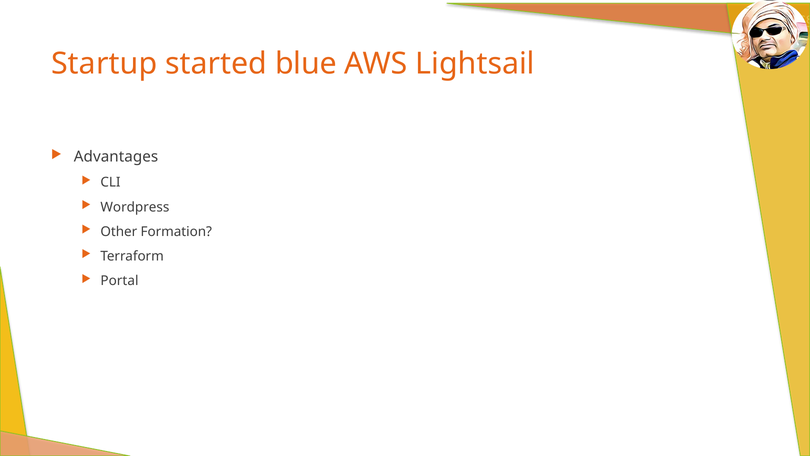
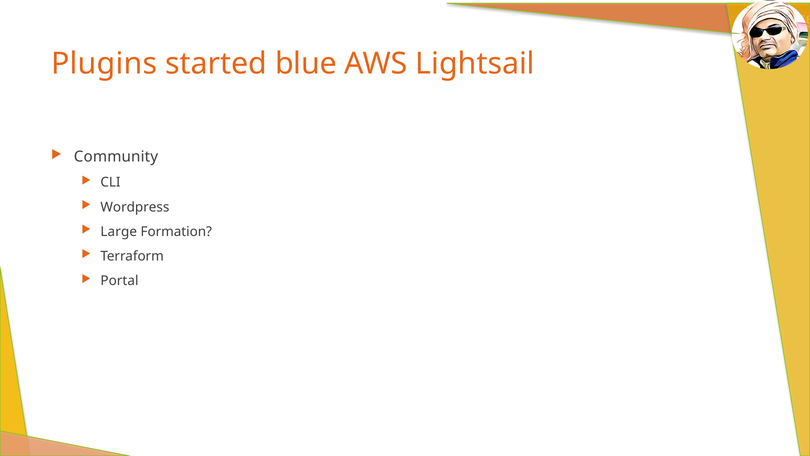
Startup: Startup -> Plugins (104, 64)
Advantages: Advantages -> Community (116, 157)
Other: Other -> Large (119, 231)
